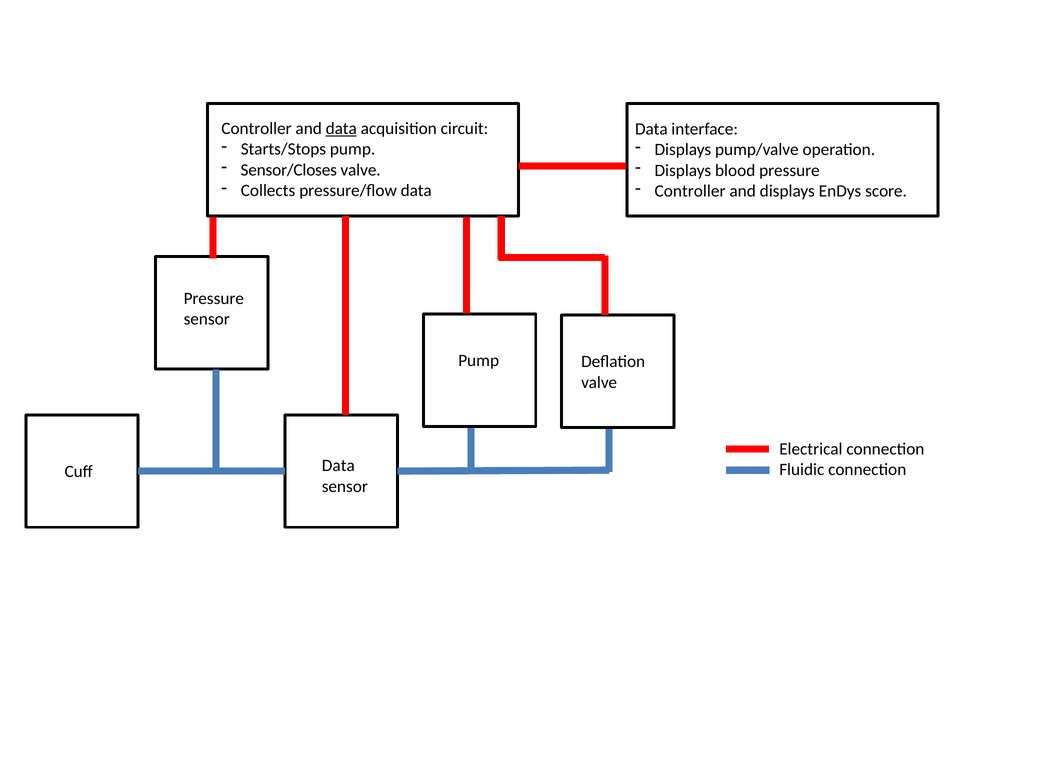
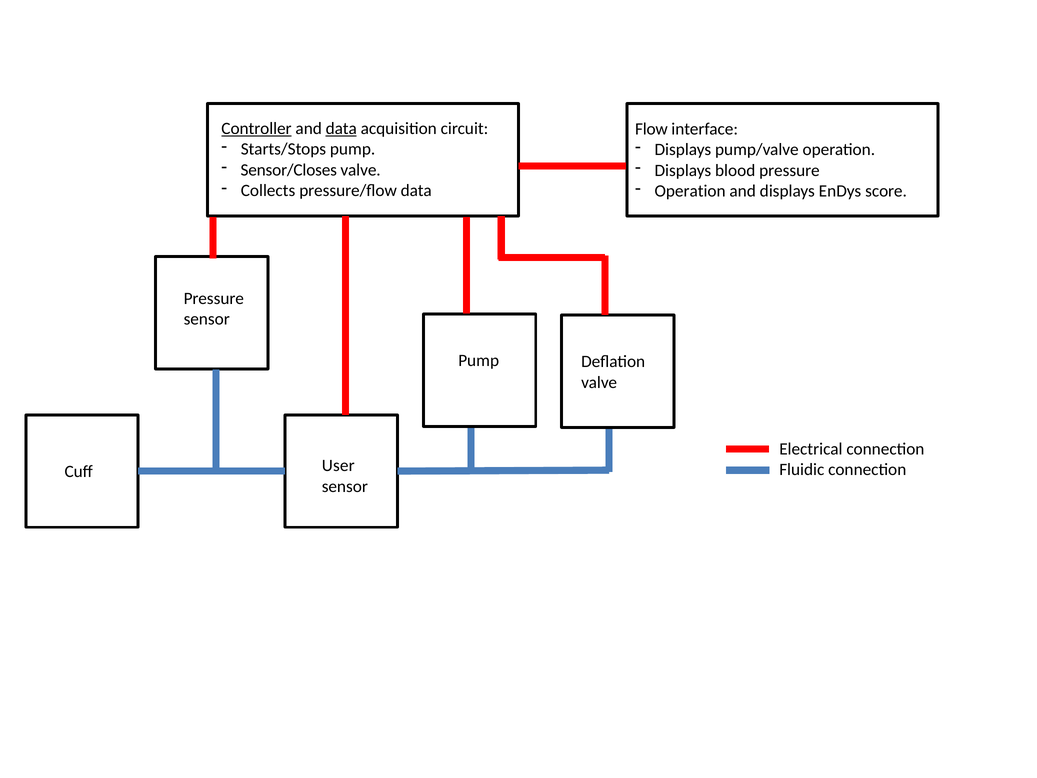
Controller underline: none -> present (256, 128)
Data: Data -> Flow (651, 129)
Controller: Controller -> Operation (690, 191)
Cuff Data: Data -> User (338, 465)
